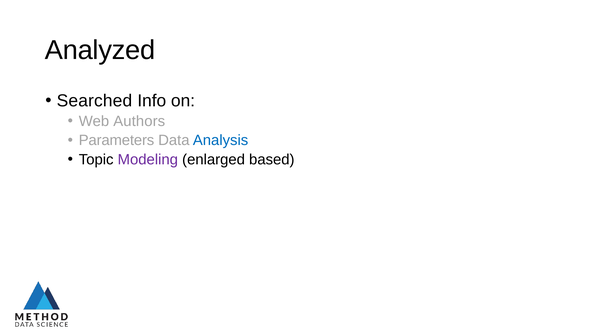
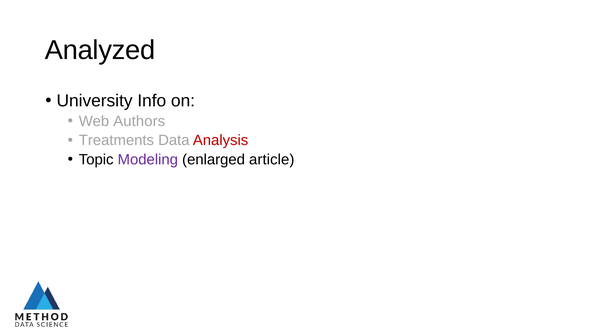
Searched: Searched -> University (95, 101)
Parameters: Parameters -> Treatments (116, 140)
Analysis colour: blue -> red (221, 140)
based: based -> article (272, 159)
